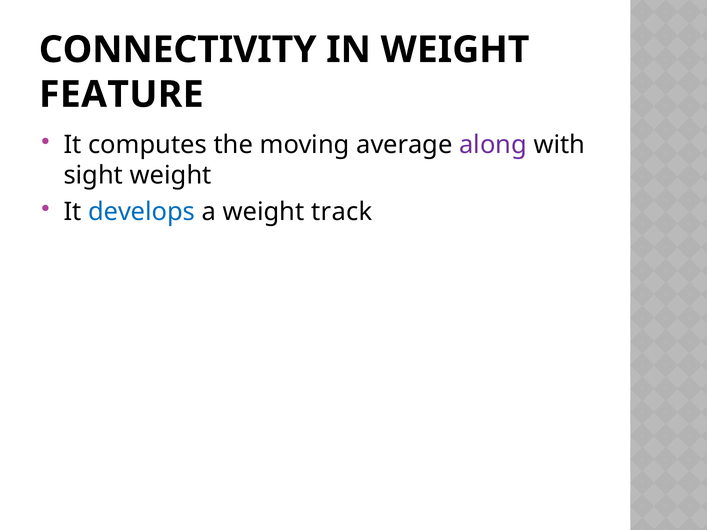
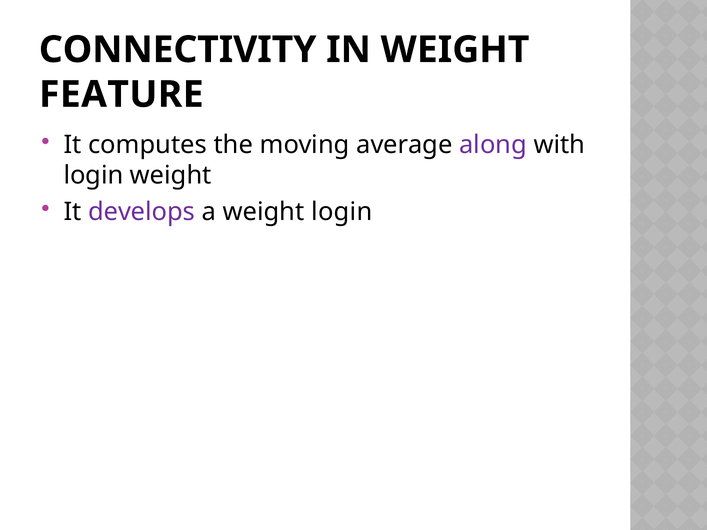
sight: sight -> login (93, 176)
develops colour: blue -> purple (142, 212)
weight track: track -> login (342, 212)
